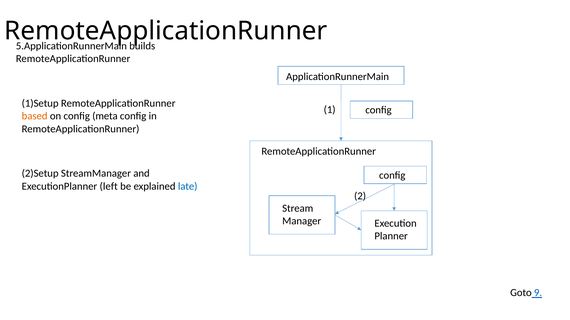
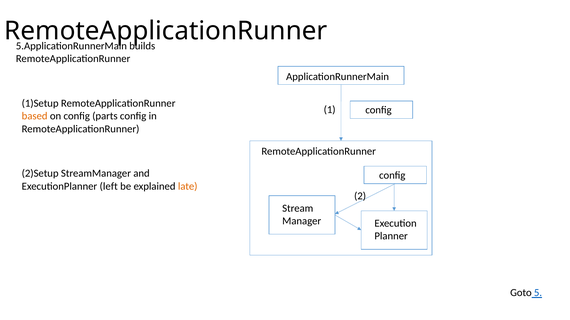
meta: meta -> parts (105, 116)
late colour: blue -> orange (188, 187)
9: 9 -> 5 (538, 293)
